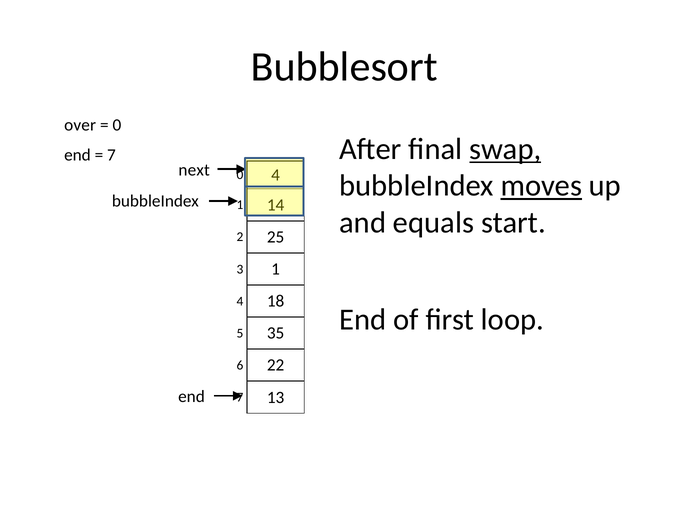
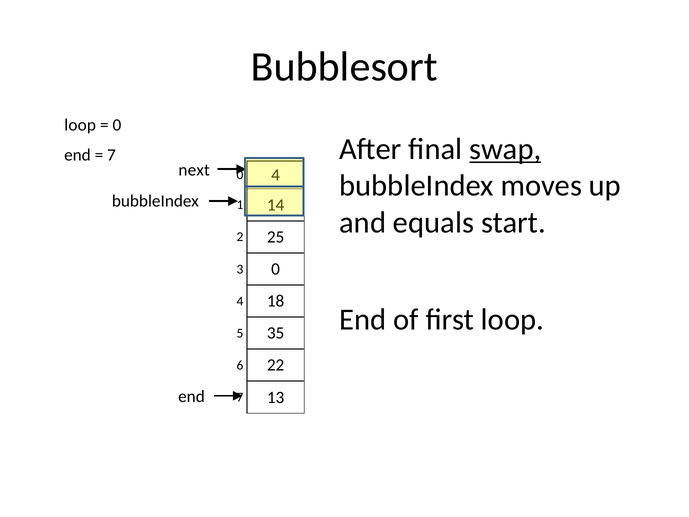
over: over -> loop (80, 125)
moves underline: present -> none (541, 186)
3 1: 1 -> 0 (276, 269)
